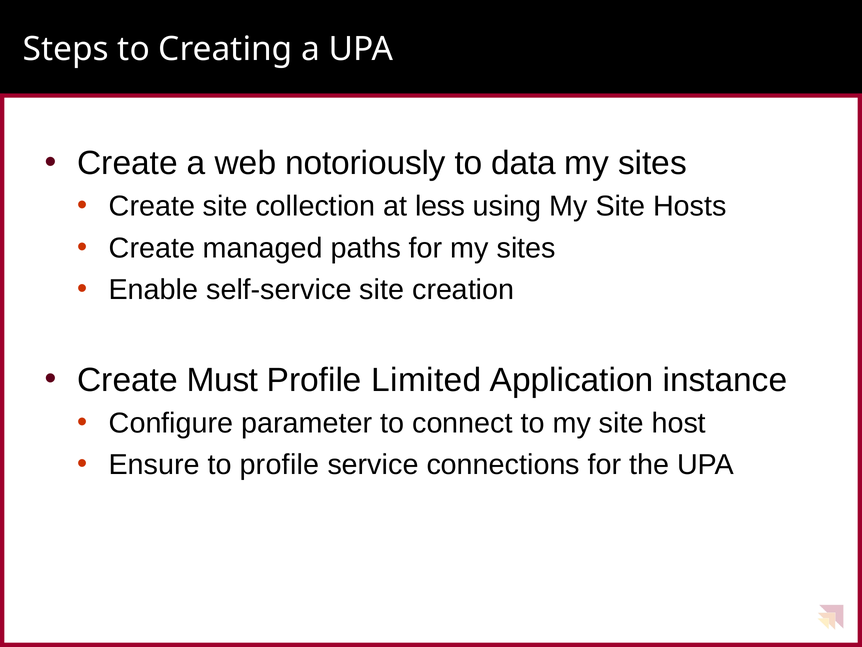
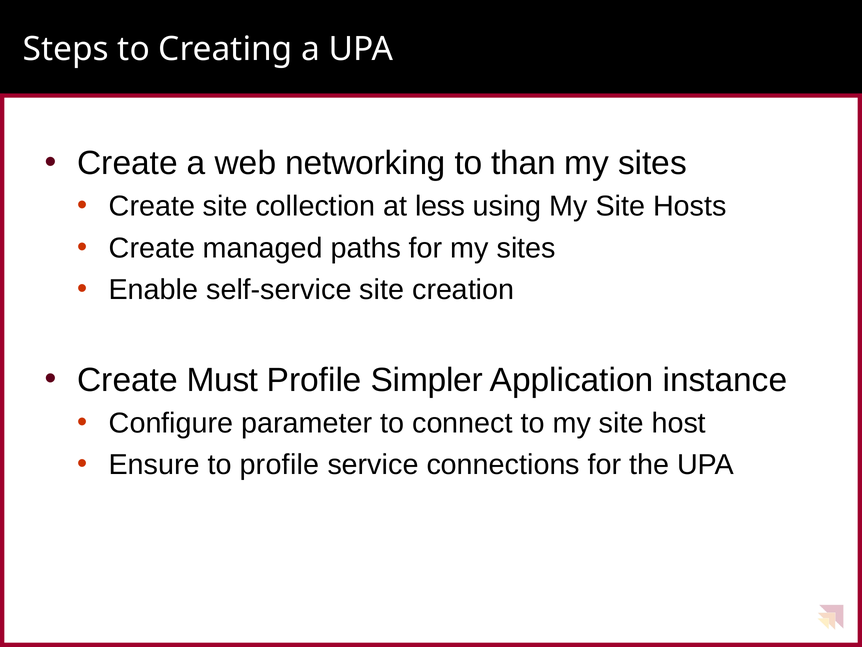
notoriously: notoriously -> networking (366, 163)
data: data -> than (524, 163)
Limited: Limited -> Simpler (427, 380)
